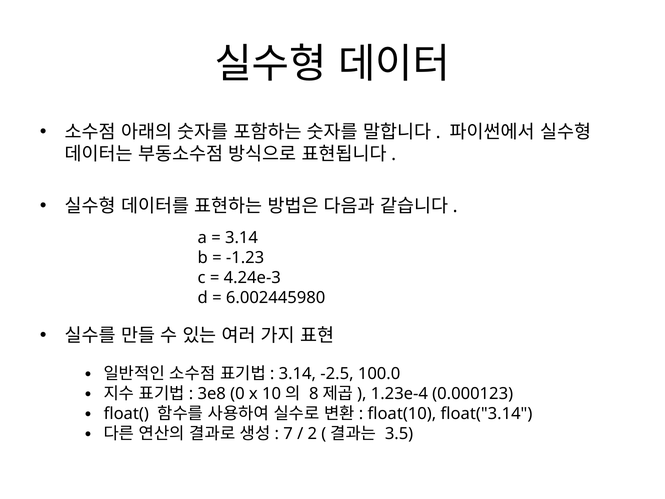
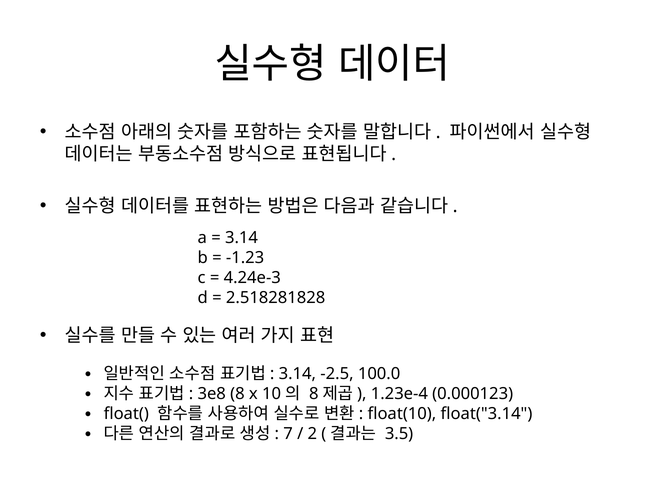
6.002445980: 6.002445980 -> 2.518281828 (276, 297)
0: 0 -> 8 (237, 394)
